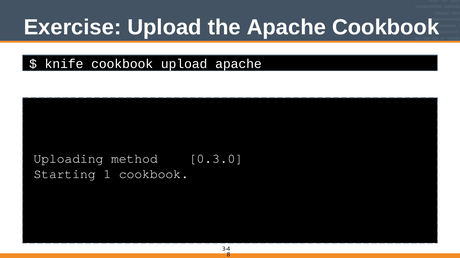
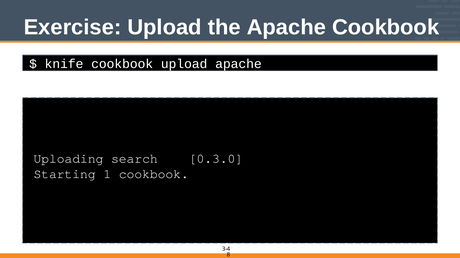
method: method -> search (134, 159)
